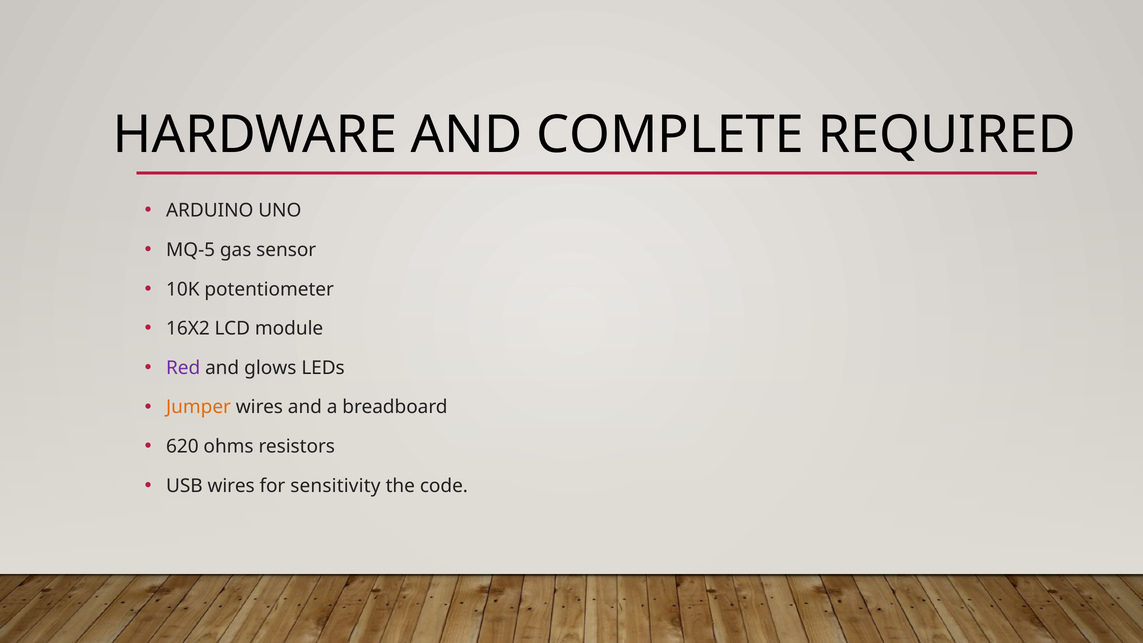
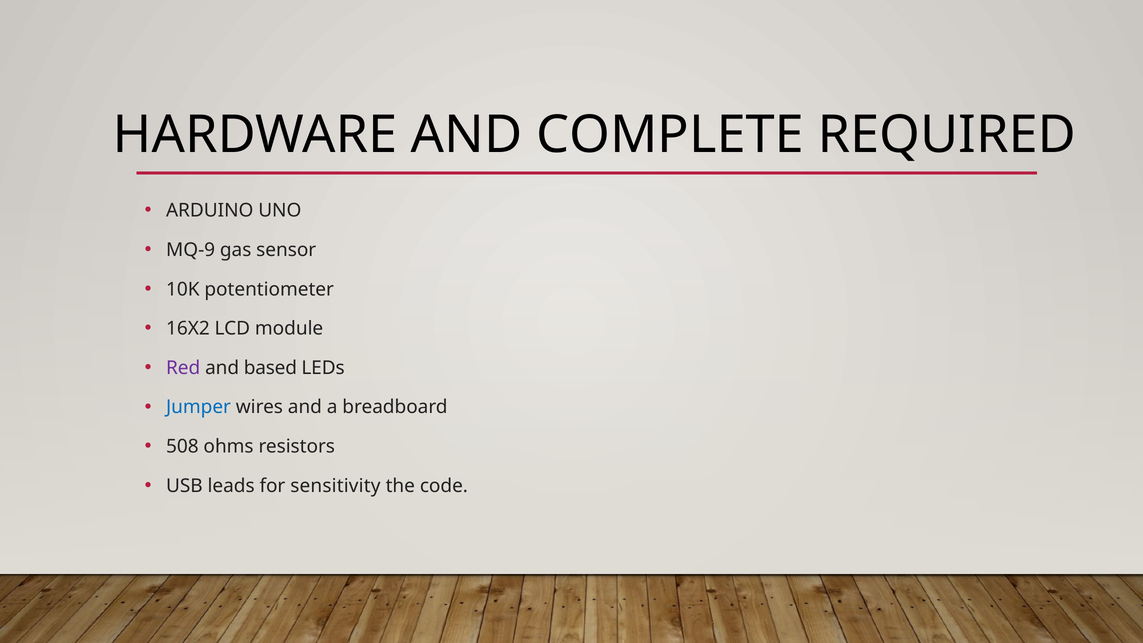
MQ-5: MQ-5 -> MQ-9 (191, 250)
glows: glows -> based (270, 368)
Jumper colour: orange -> blue (199, 407)
620: 620 -> 508 (182, 446)
USB wires: wires -> leads (231, 486)
